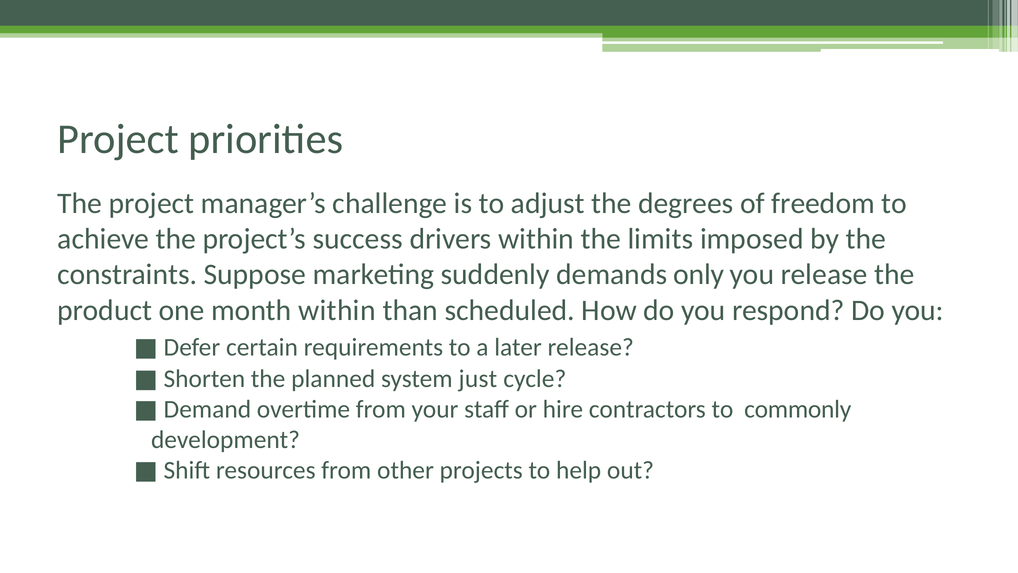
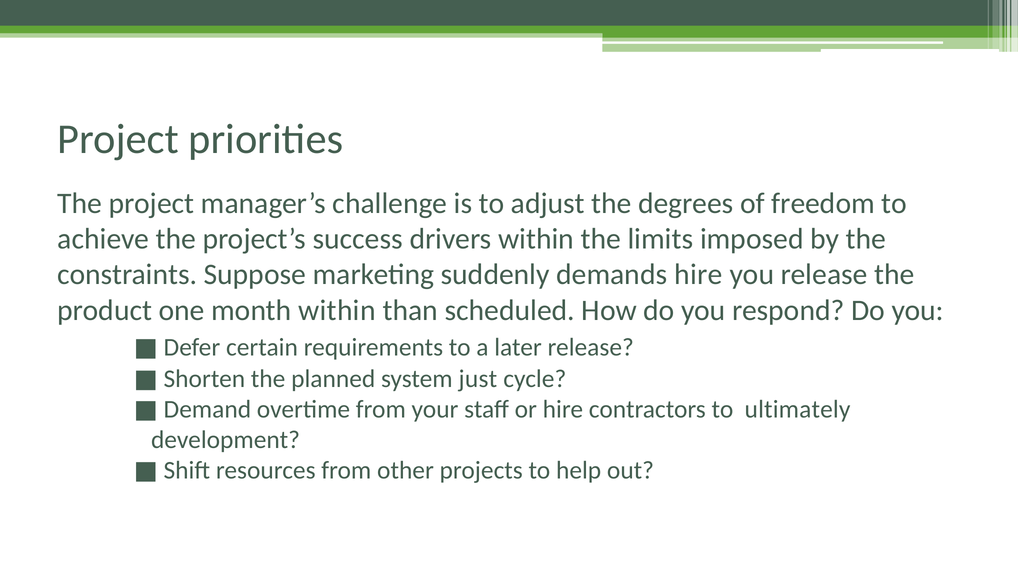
demands only: only -> hire (698, 274)
commonly: commonly -> ultimately (798, 409)
